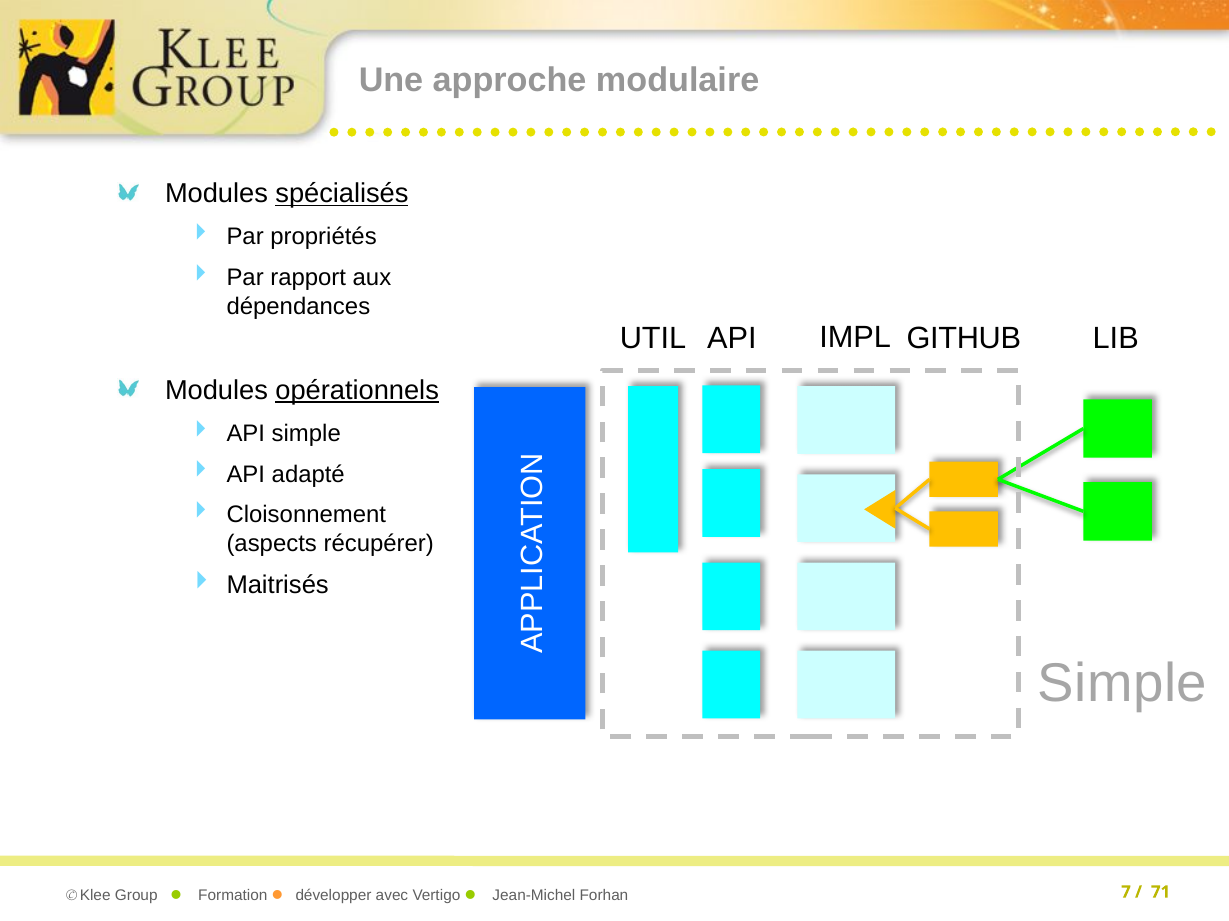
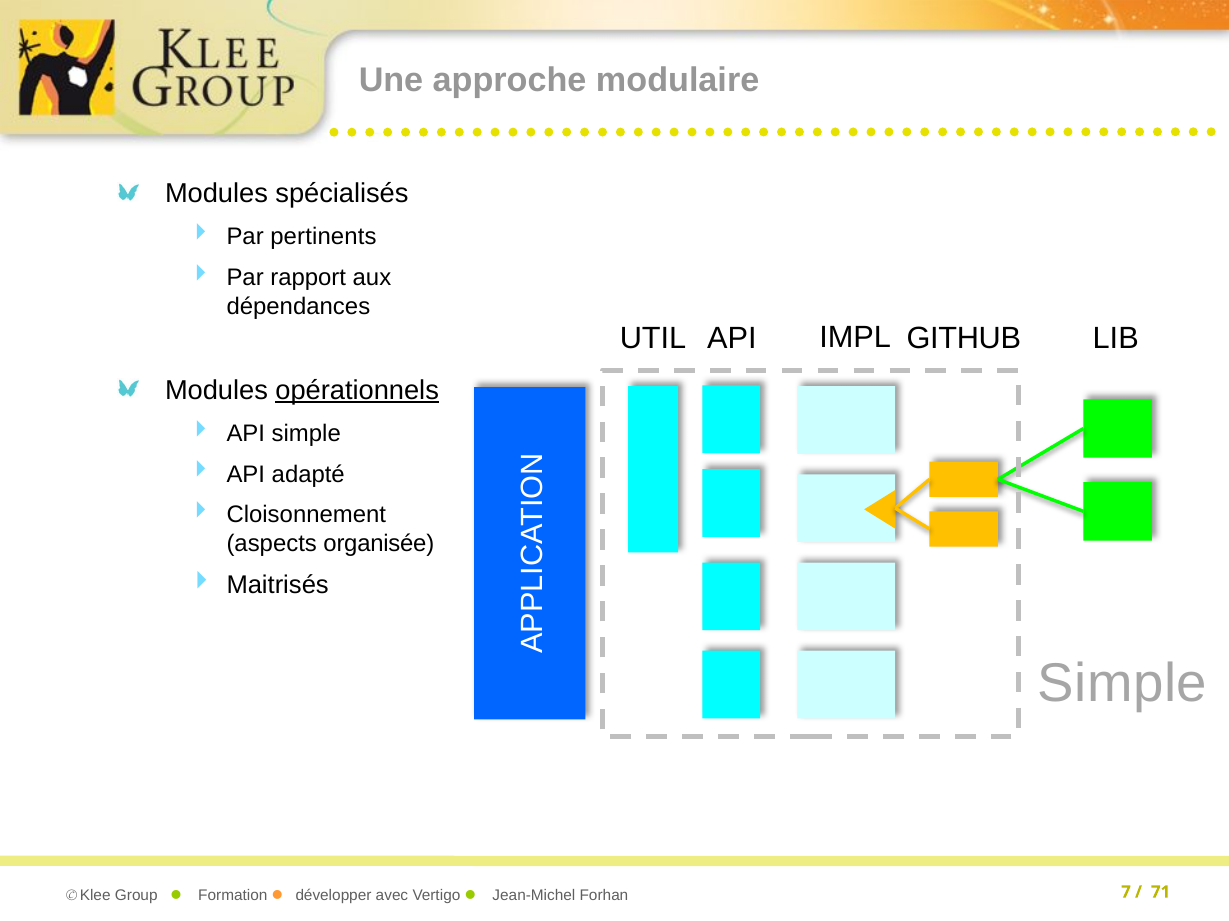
spécialisés underline: present -> none (342, 194)
propriétés: propriétés -> pertinents (323, 237)
récupérer: récupérer -> organisée (379, 544)
